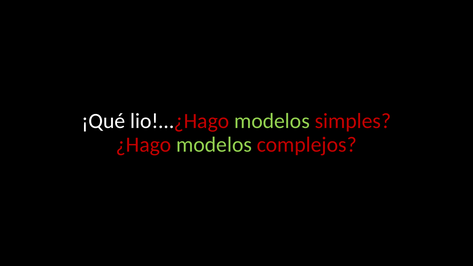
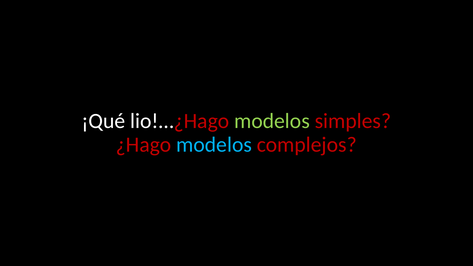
modelos colour: light green -> light blue (214, 145)
